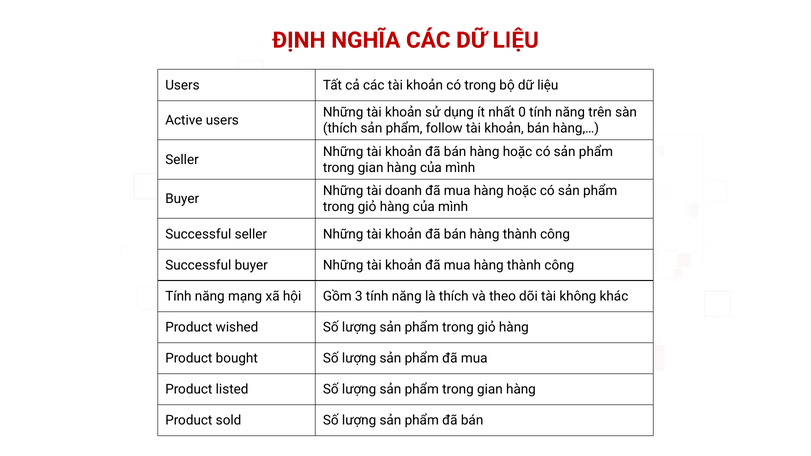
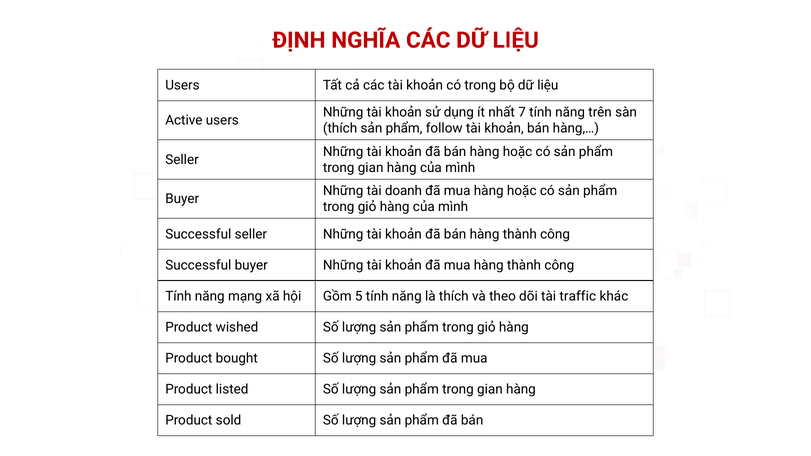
0: 0 -> 7 (522, 112)
3: 3 -> 5 (359, 296)
không: không -> traffic (578, 296)
